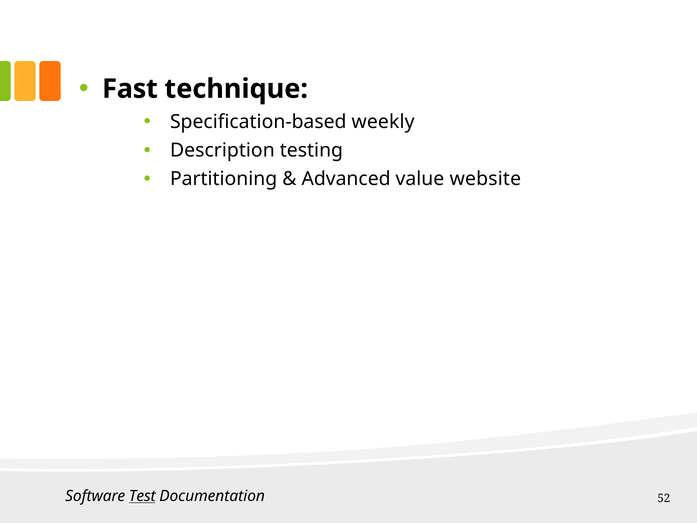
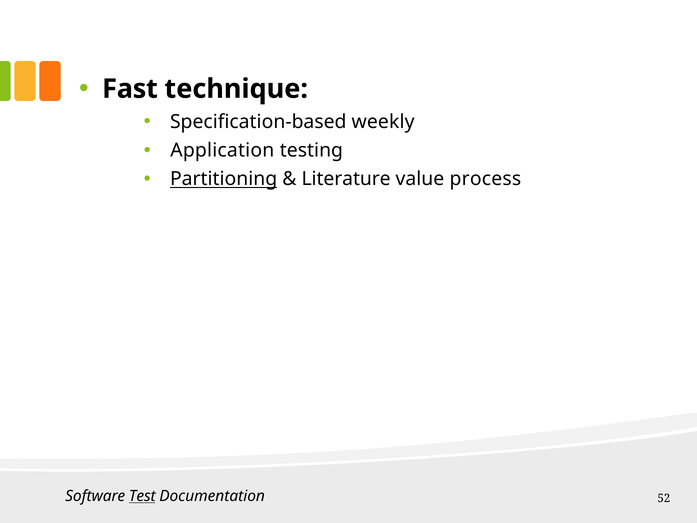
Description: Description -> Application (222, 150)
Partitioning underline: none -> present (224, 179)
Advanced: Advanced -> Literature (346, 179)
website: website -> process (485, 179)
